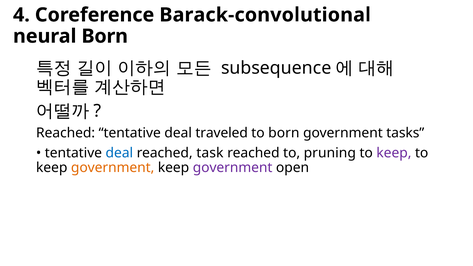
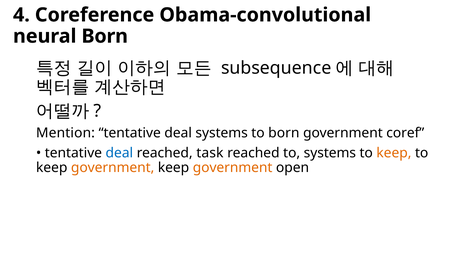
Barack-convolutional: Barack-convolutional -> Obama-convolutional (265, 15)
Reached: Reached -> Mention (66, 133)
deal traveled: traveled -> systems (222, 133)
tasks: tasks -> coref (405, 133)
to pruning: pruning -> systems (330, 153)
keep colour: purple -> orange (394, 153)
government colour: purple -> orange (233, 168)
